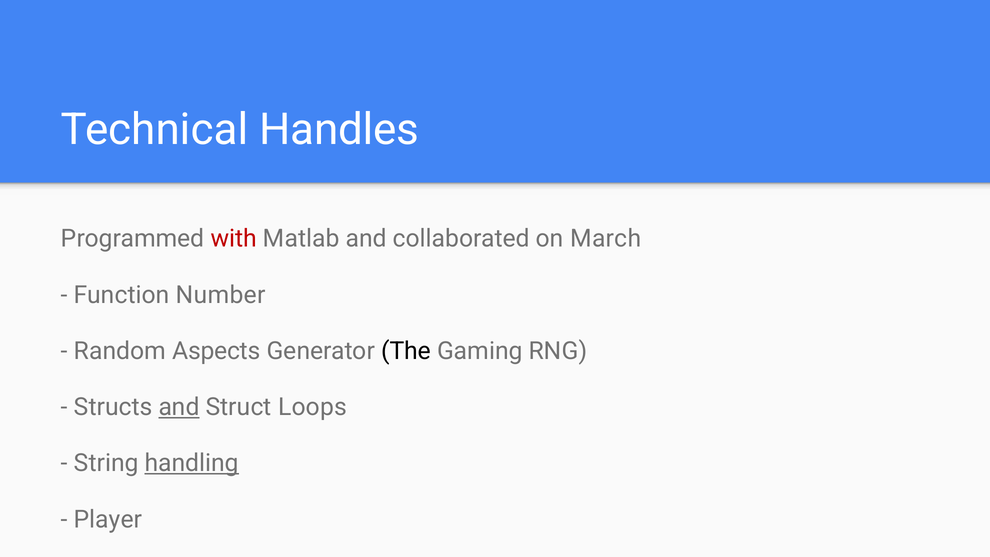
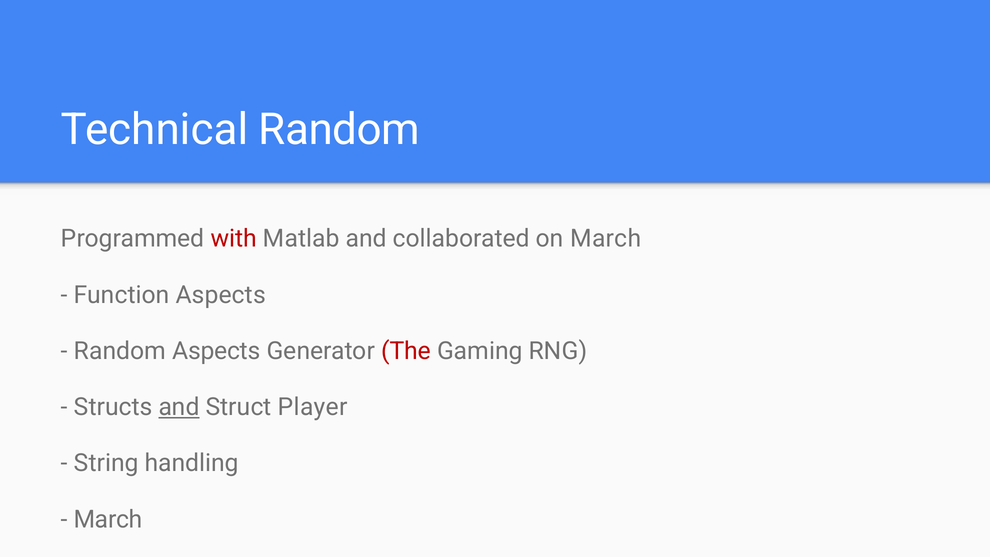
Technical Handles: Handles -> Random (339, 130)
Function Number: Number -> Aspects (221, 295)
The colour: black -> red (406, 351)
Loops: Loops -> Player (313, 407)
handling underline: present -> none (192, 463)
Player: Player -> March (108, 519)
